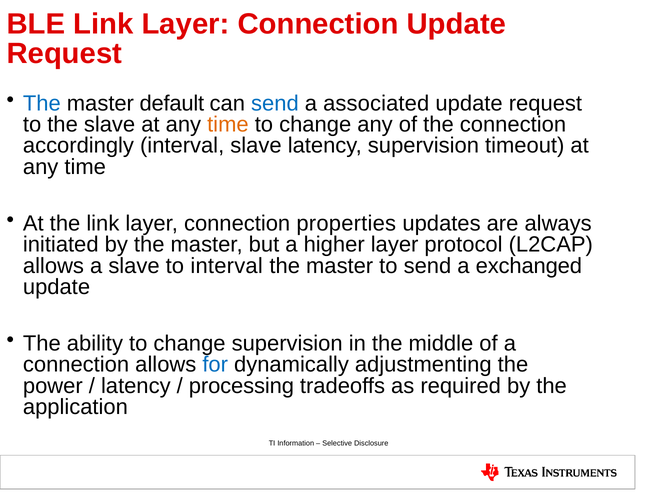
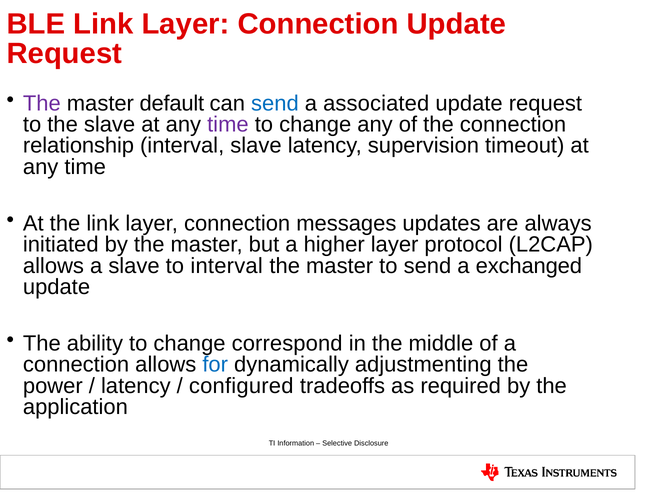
The colour: blue -> purple (42, 104)
time colour: orange -> purple (228, 125)
accordingly: accordingly -> relationship (79, 146)
properties: properties -> messages (346, 224)
change supervision: supervision -> correspond (287, 344)
processing: processing -> configured (241, 386)
